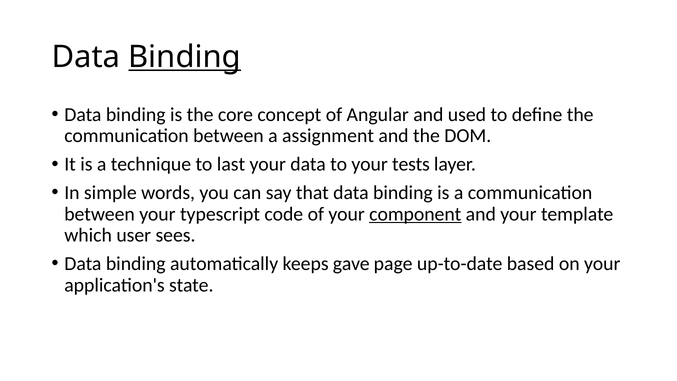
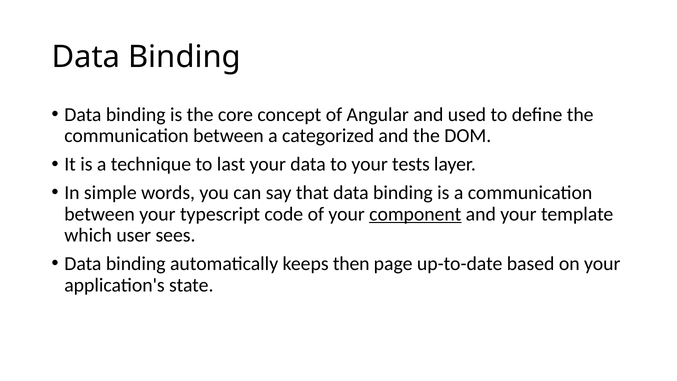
Binding underline: present -> none (185, 57)
assignment: assignment -> categorized (328, 136)
gave: gave -> then (351, 264)
